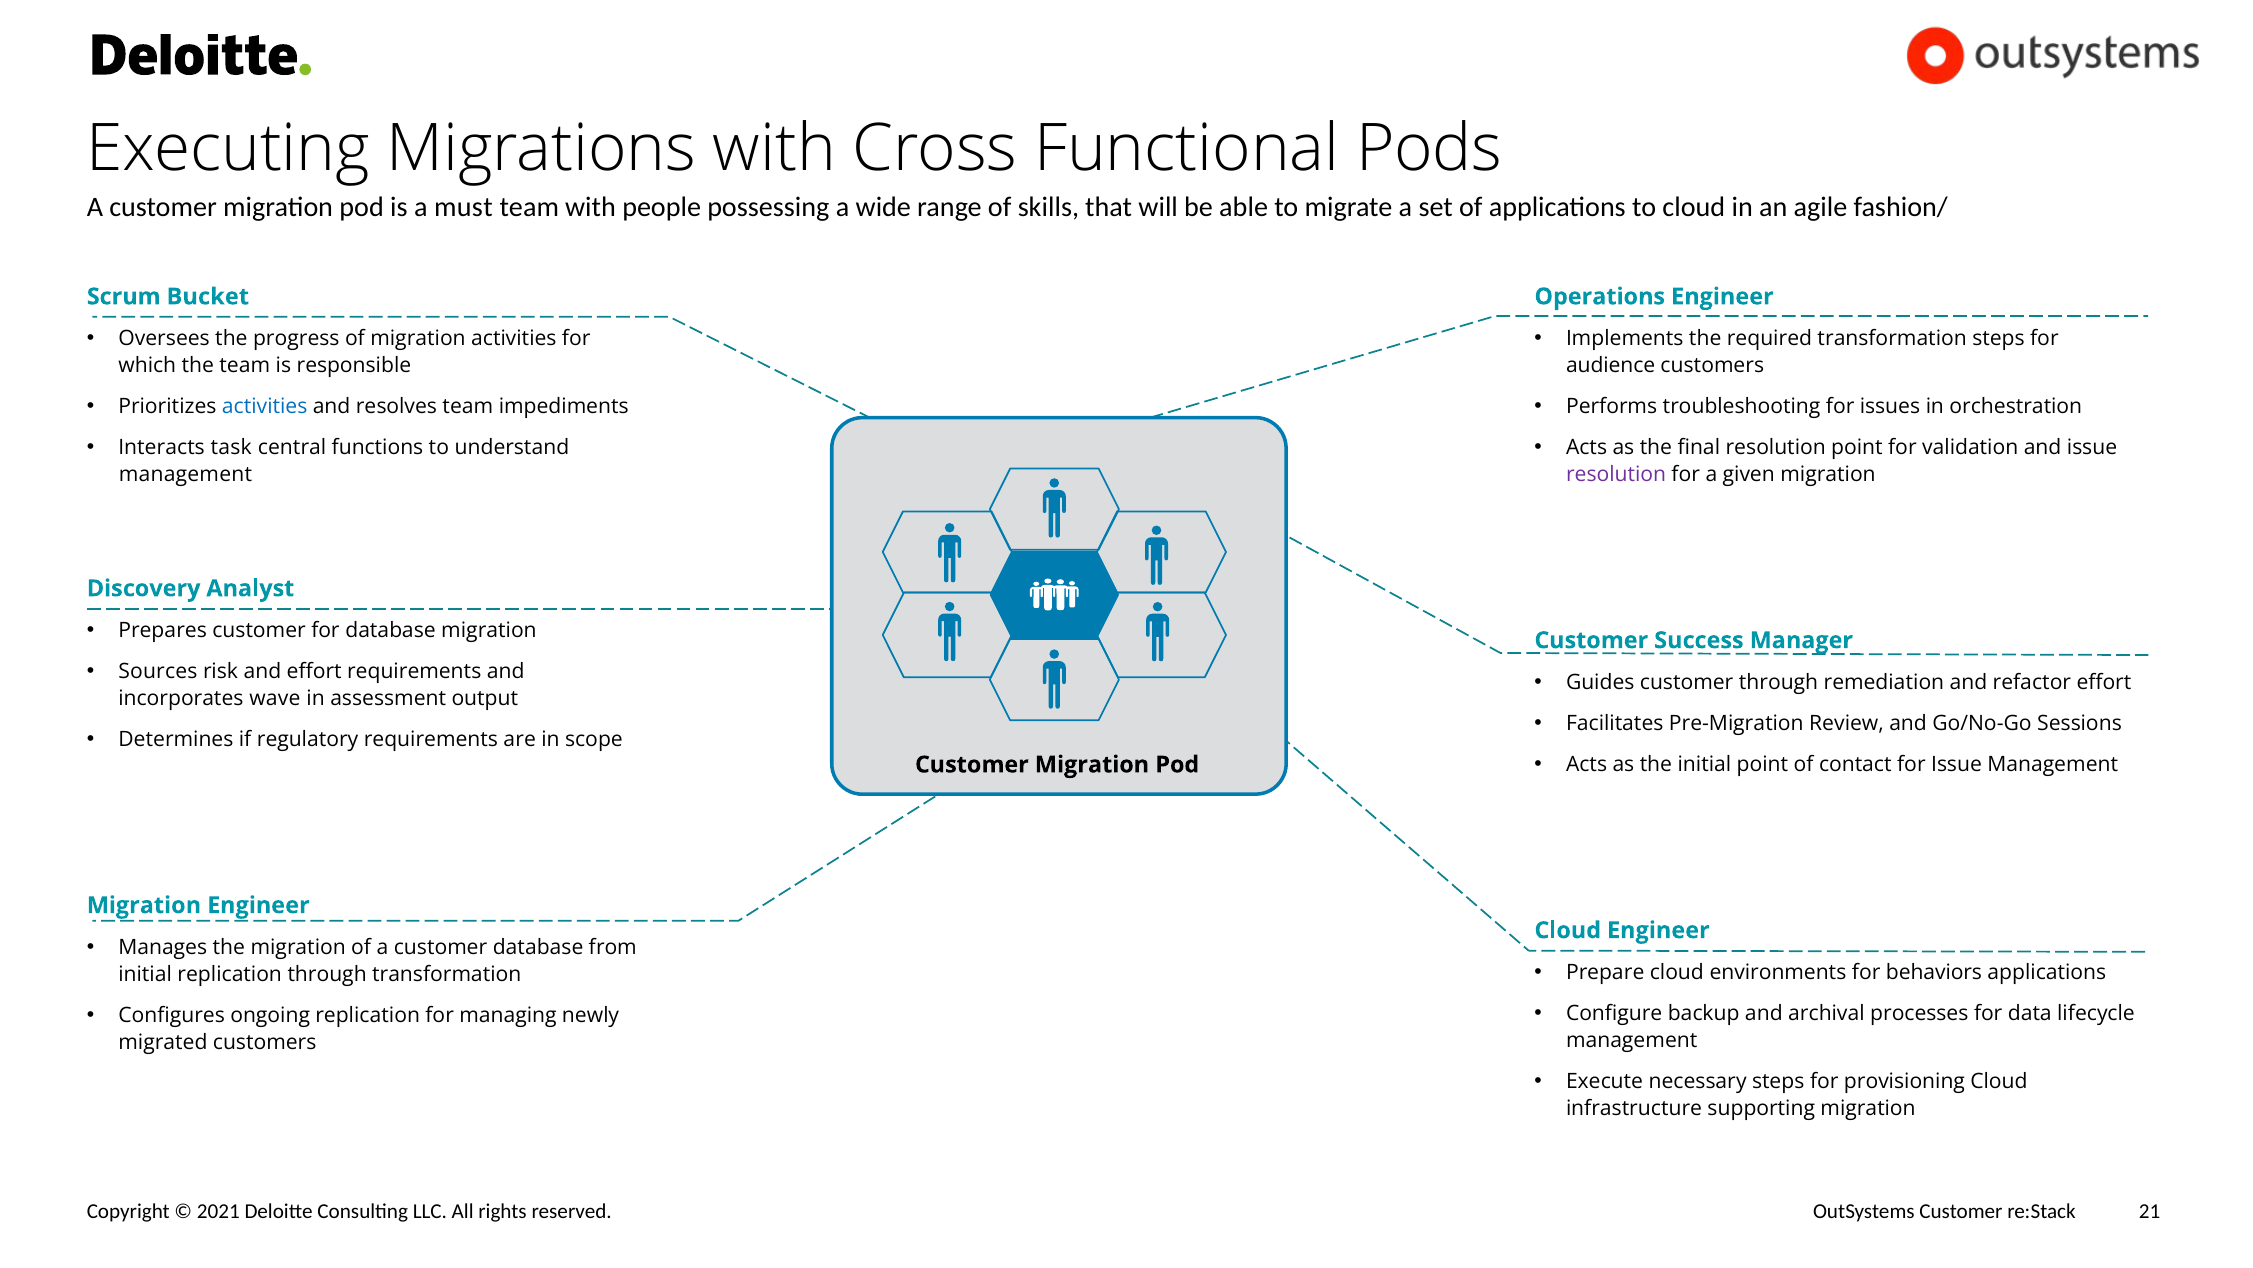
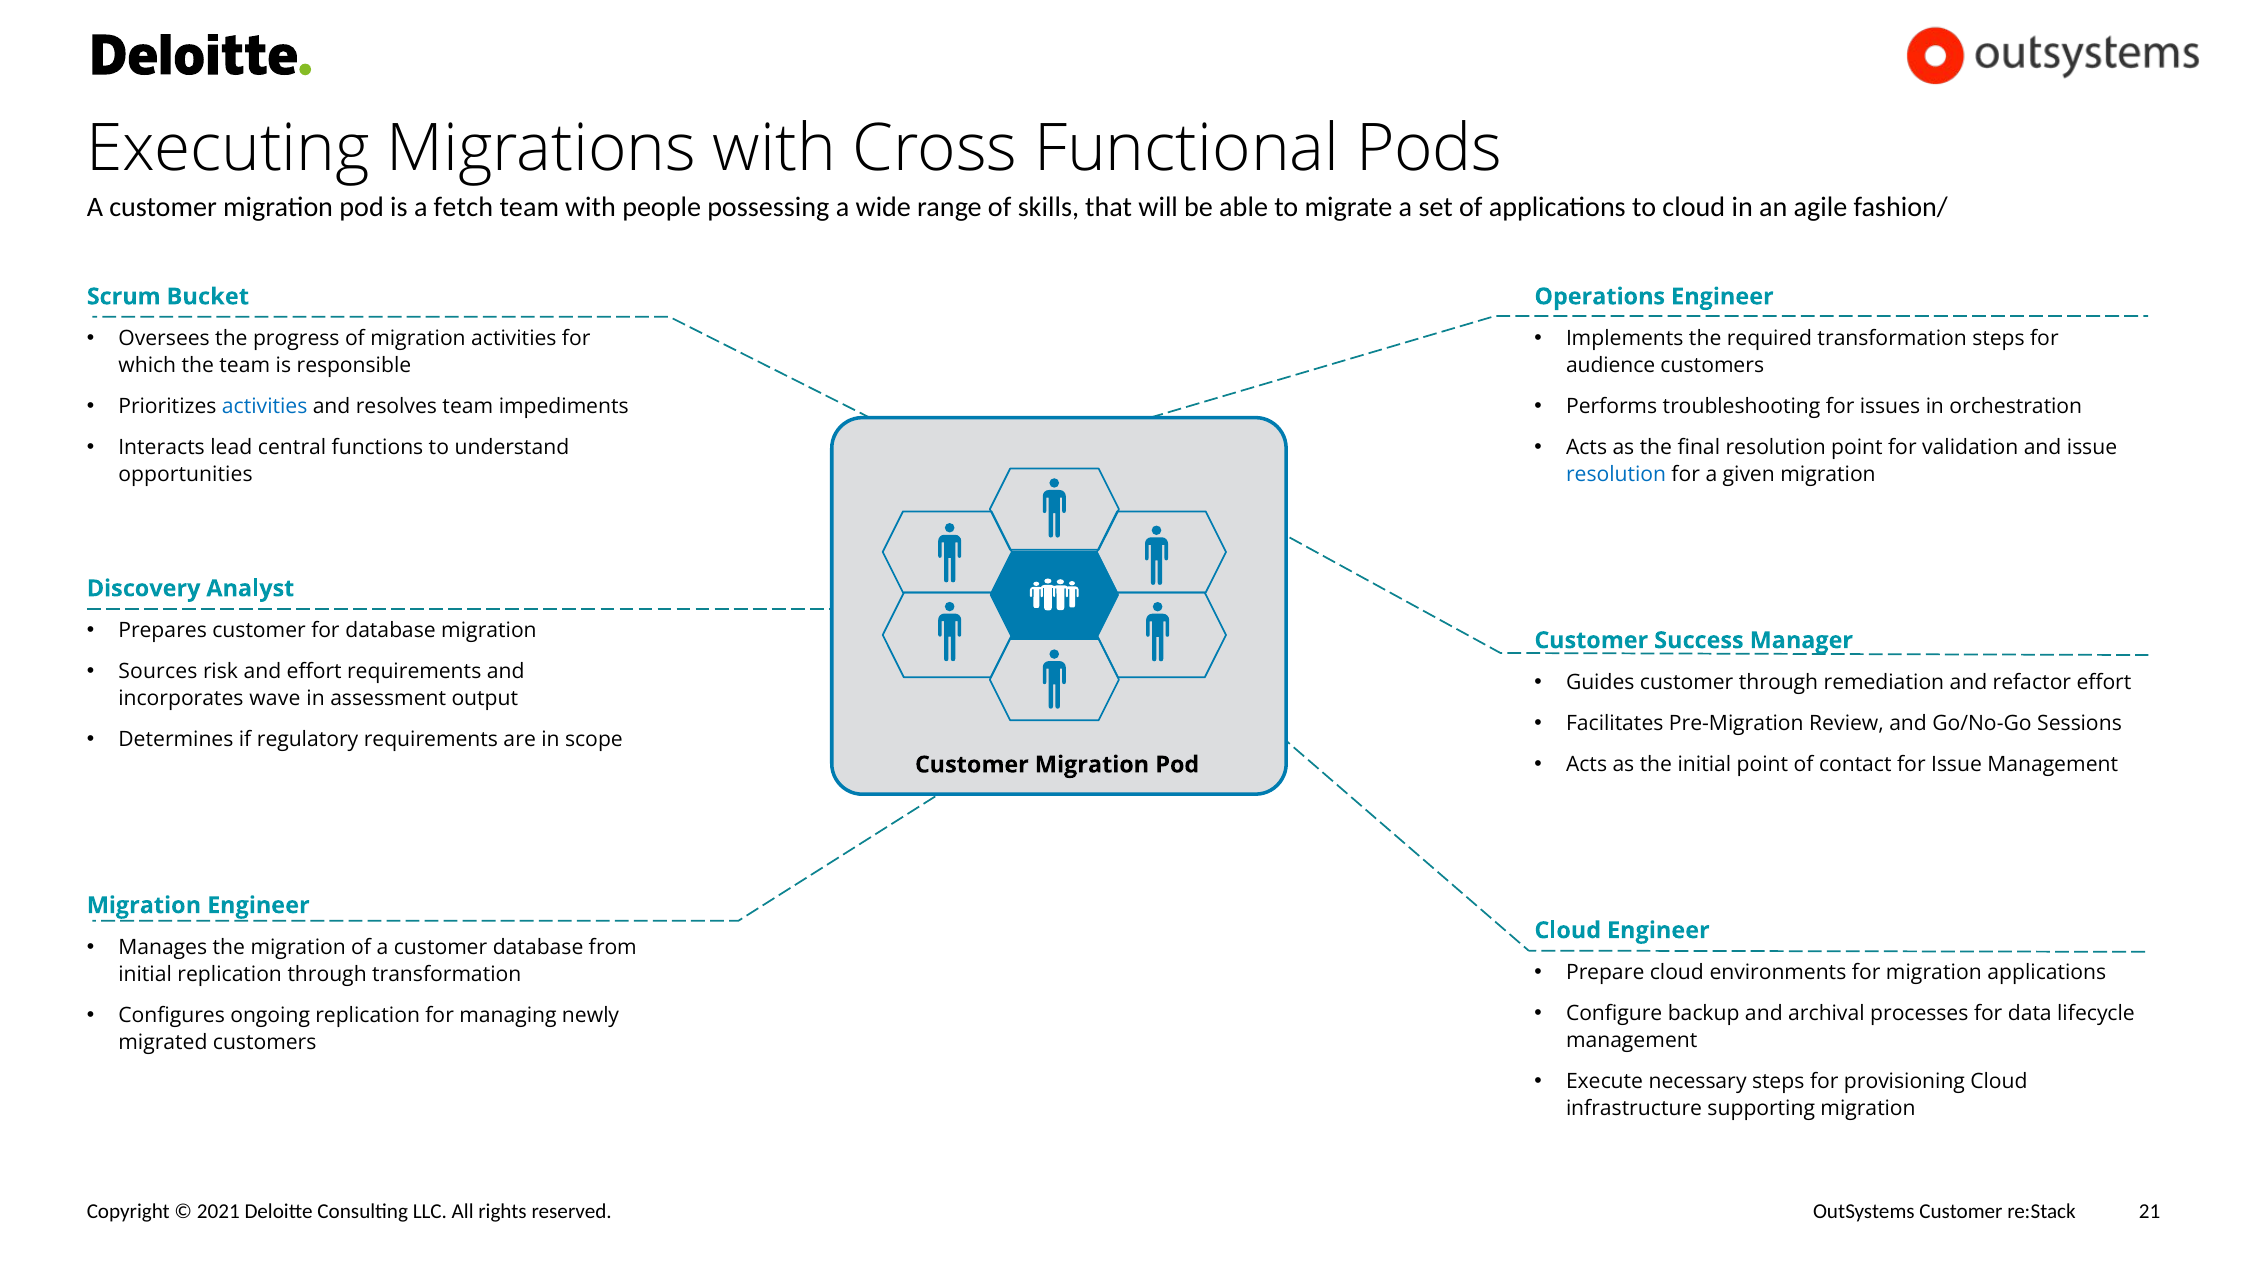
must: must -> fetch (463, 207)
task: task -> lead (231, 448)
management: management -> opportunities (186, 474)
resolution colour: purple -> blue (1616, 474)
for behaviors: behaviors -> migration (1934, 972)
